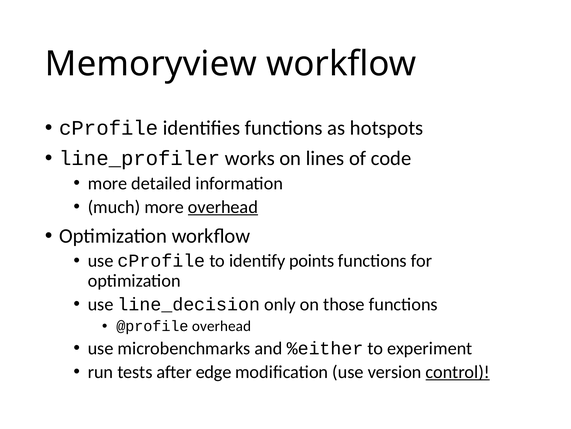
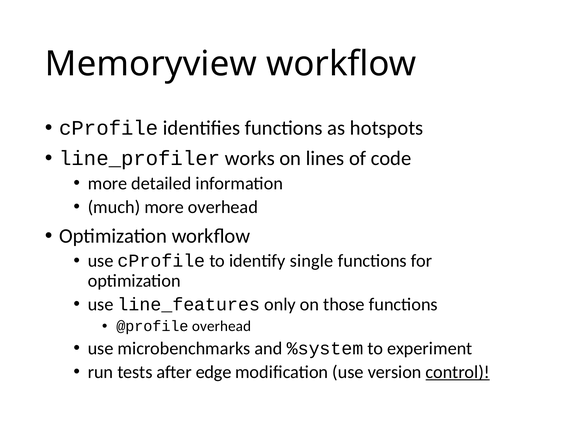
overhead underline: present -> none (223, 207)
points: points -> single (312, 260)
line_decision: line_decision -> line_features (189, 304)
%either: %either -> %system (325, 348)
